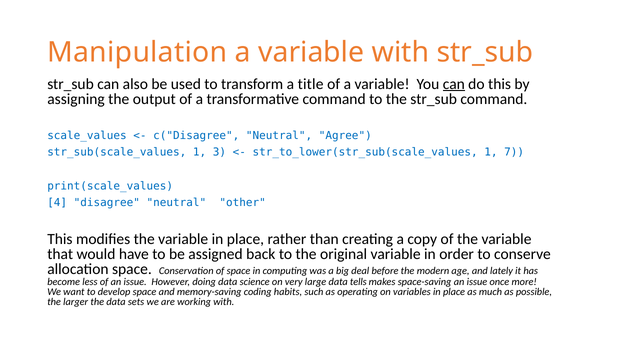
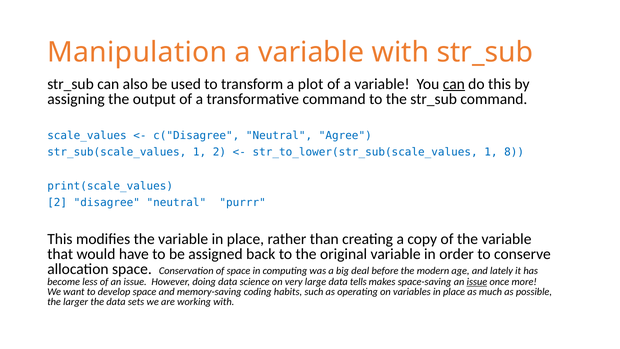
title: title -> plot (311, 84)
1 3: 3 -> 2 (219, 152)
7: 7 -> 8 (514, 152)
4: 4 -> 2 (57, 203)
other: other -> purrr (243, 203)
issue underline: none -> present (477, 282)
